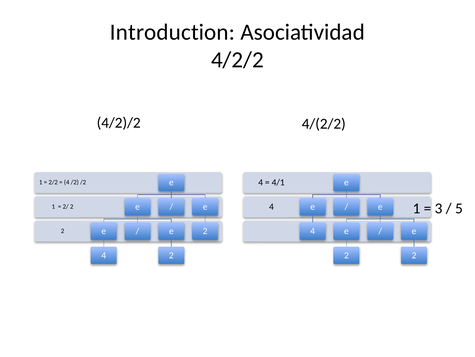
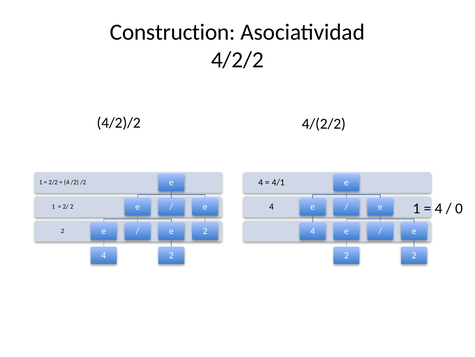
Introduction: Introduction -> Construction (173, 32)
3: 3 -> 4 (439, 208)
5: 5 -> 0 (459, 208)
